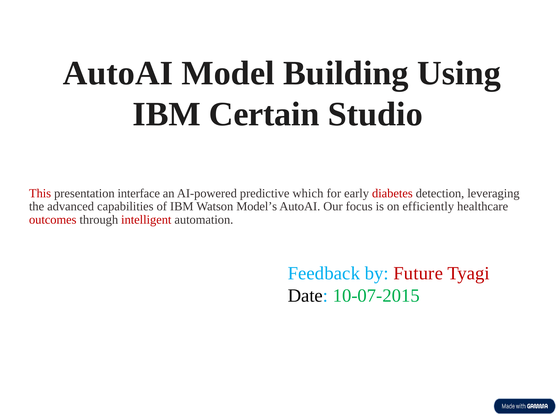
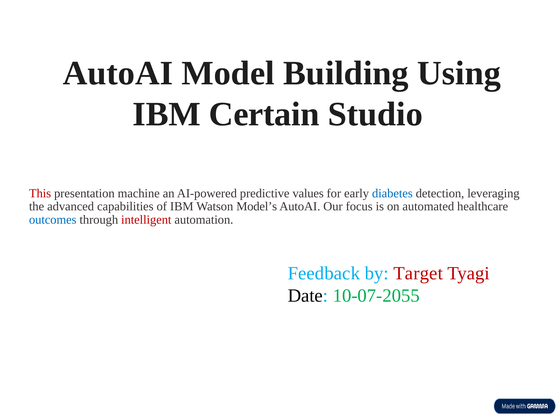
interface: interface -> machine (139, 193)
which: which -> values (308, 193)
diabetes colour: red -> blue (392, 193)
efficiently: efficiently -> automated (428, 206)
outcomes colour: red -> blue (53, 220)
Future: Future -> Target (418, 273)
10-07-2015: 10-07-2015 -> 10-07-2055 (376, 296)
